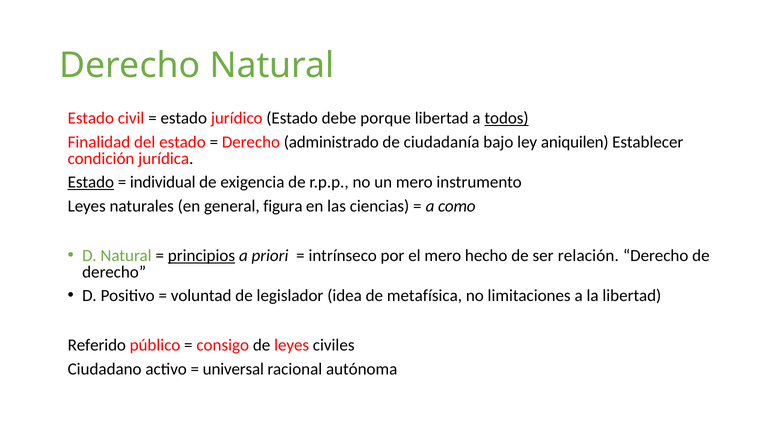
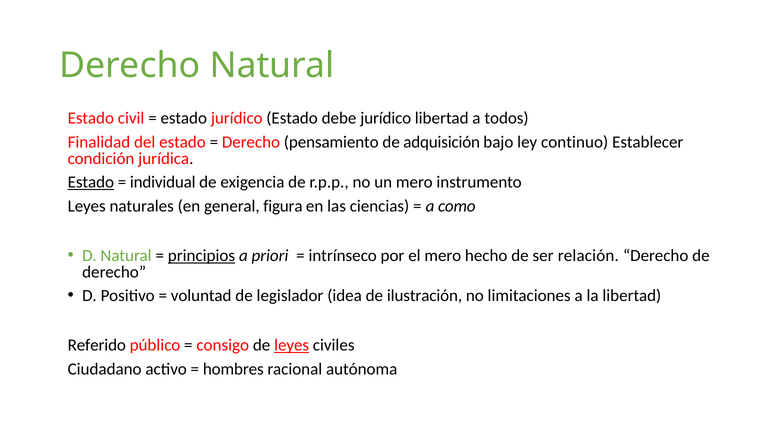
debe porque: porque -> jurídico (386, 118)
todos underline: present -> none (507, 118)
administrado: administrado -> pensamiento (331, 142)
ciudadanía: ciudadanía -> adquisición (442, 142)
aniquilen: aniquilen -> continuo (575, 142)
metafísica: metafísica -> ilustración (425, 296)
leyes underline: none -> present (292, 346)
universal: universal -> hombres (233, 370)
